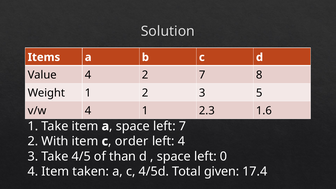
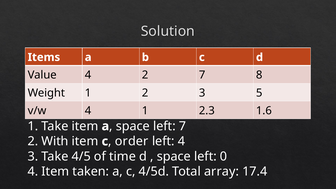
than: than -> time (123, 156)
given: given -> array (221, 172)
